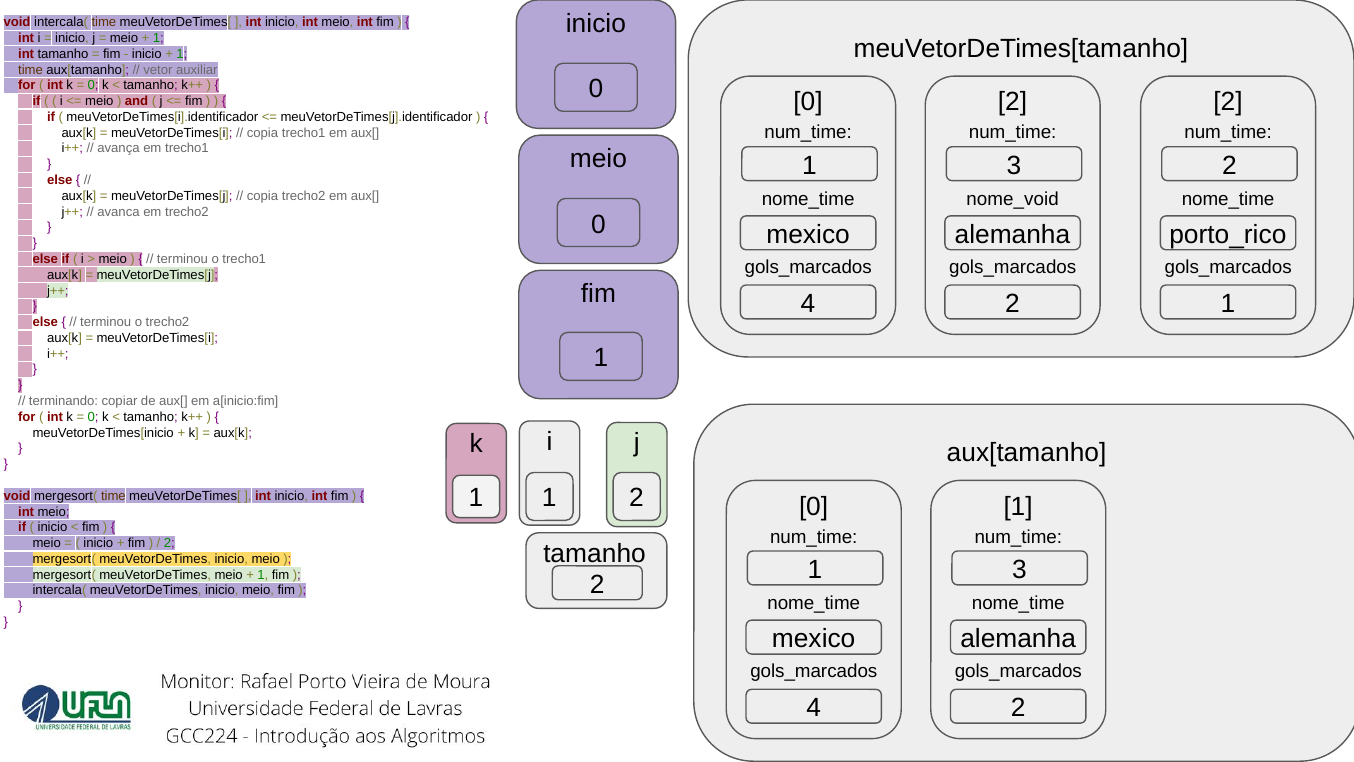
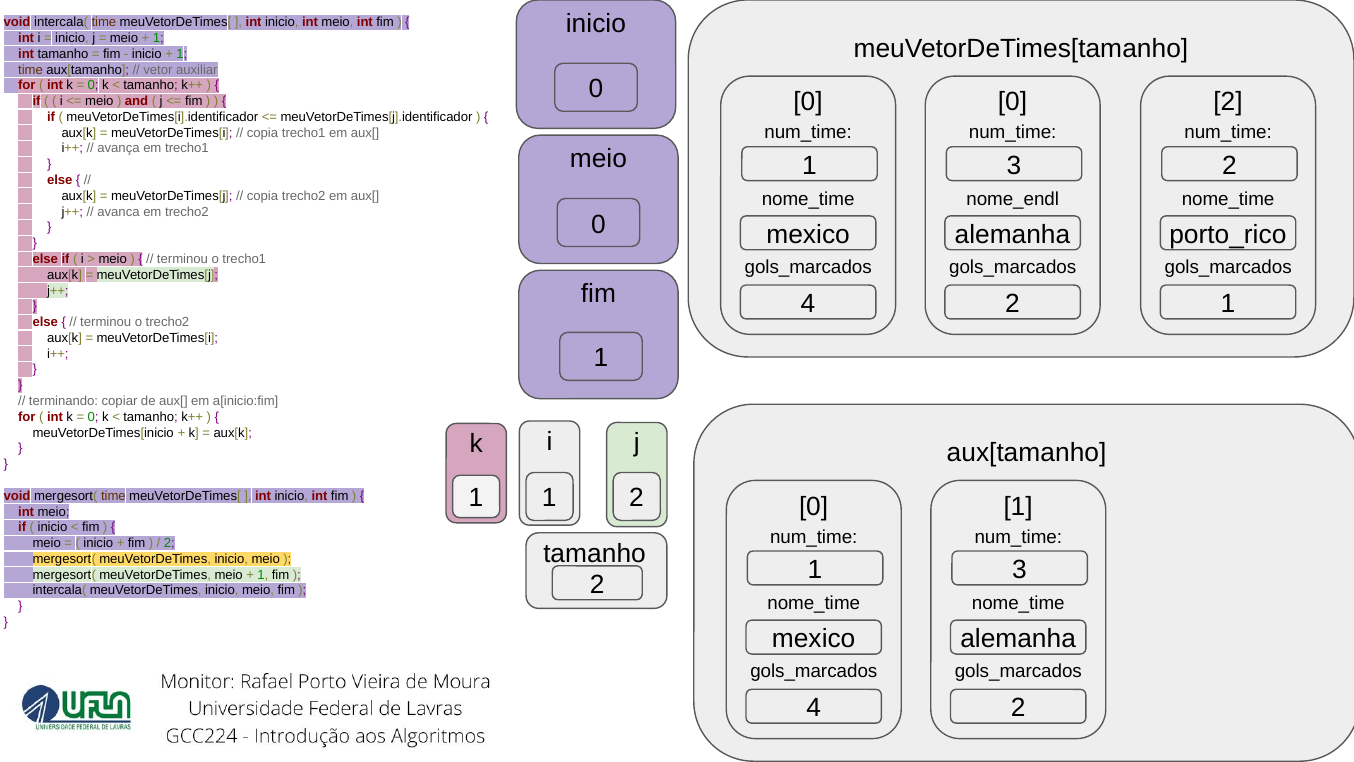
2: 2 -> 0 (1013, 102)
nome_void: nome_void -> nome_endl (1013, 199)
